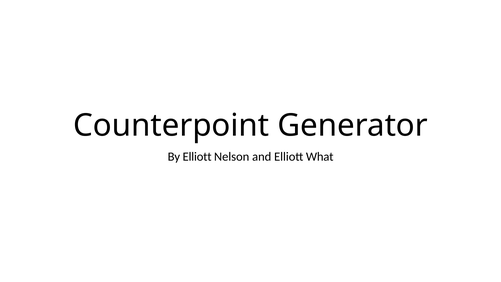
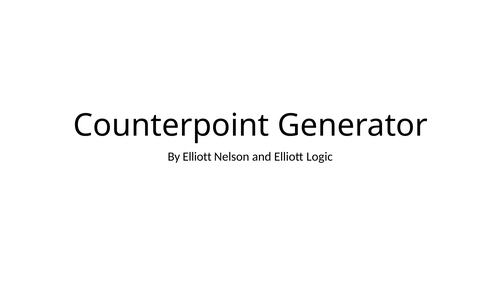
What: What -> Logic (320, 157)
